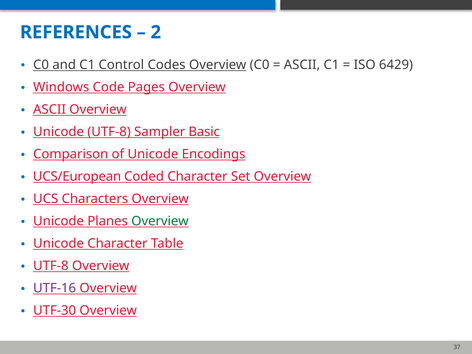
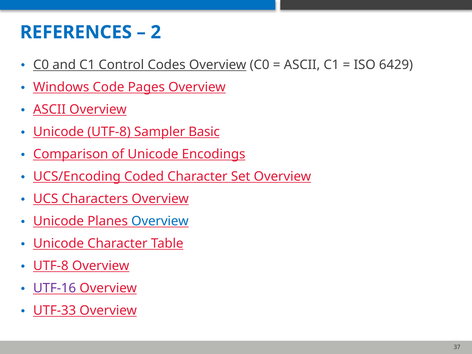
UCS/European: UCS/European -> UCS/Encoding (77, 176)
Overview colour: green -> blue (160, 221)
UTF-30: UTF-30 -> UTF-33 (55, 310)
